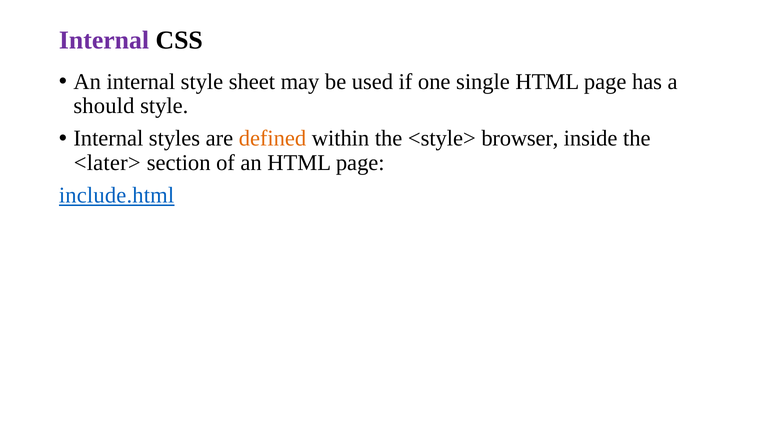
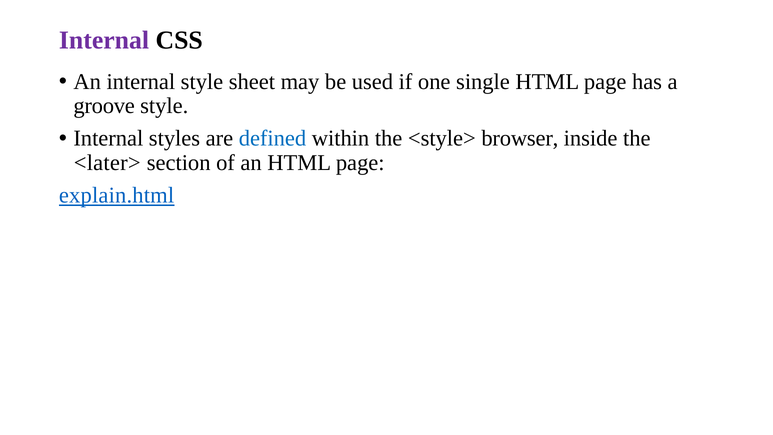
should: should -> groove (104, 106)
defined colour: orange -> blue (272, 138)
include.html: include.html -> explain.html (117, 195)
